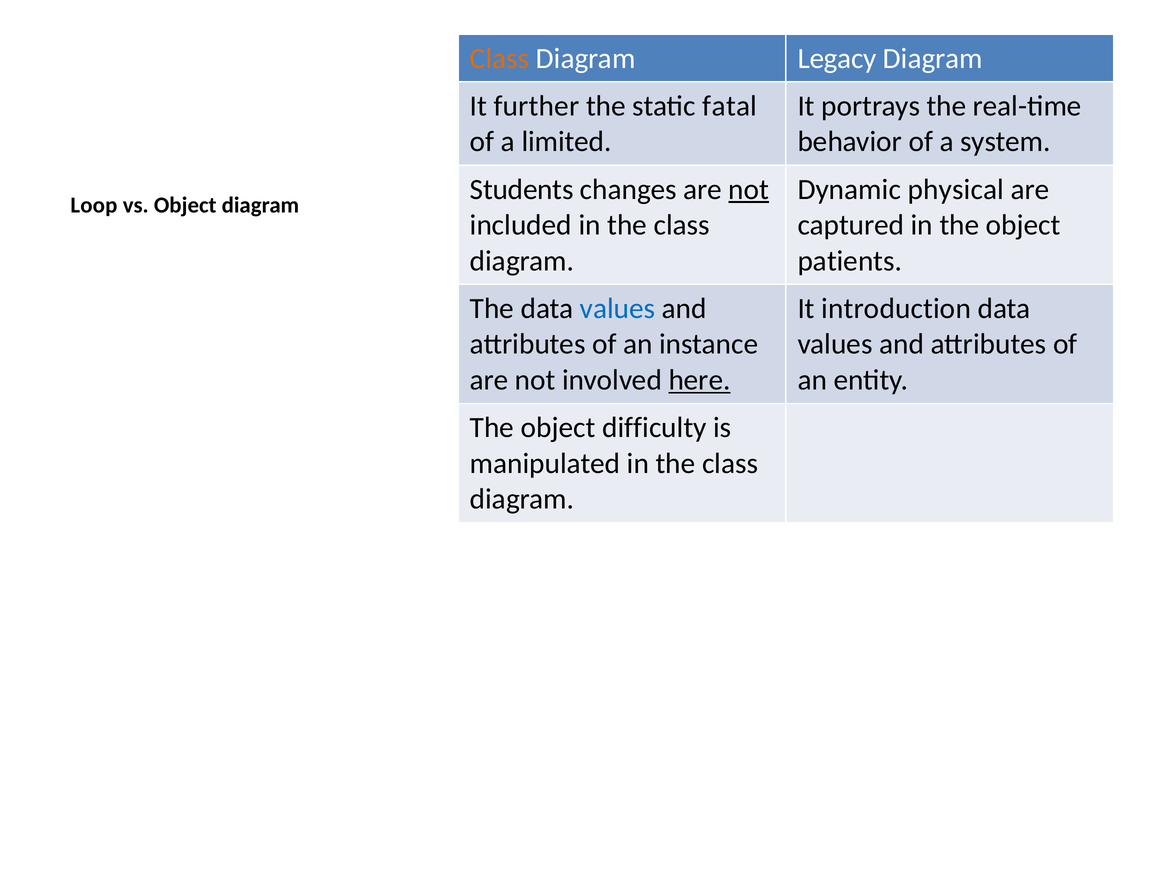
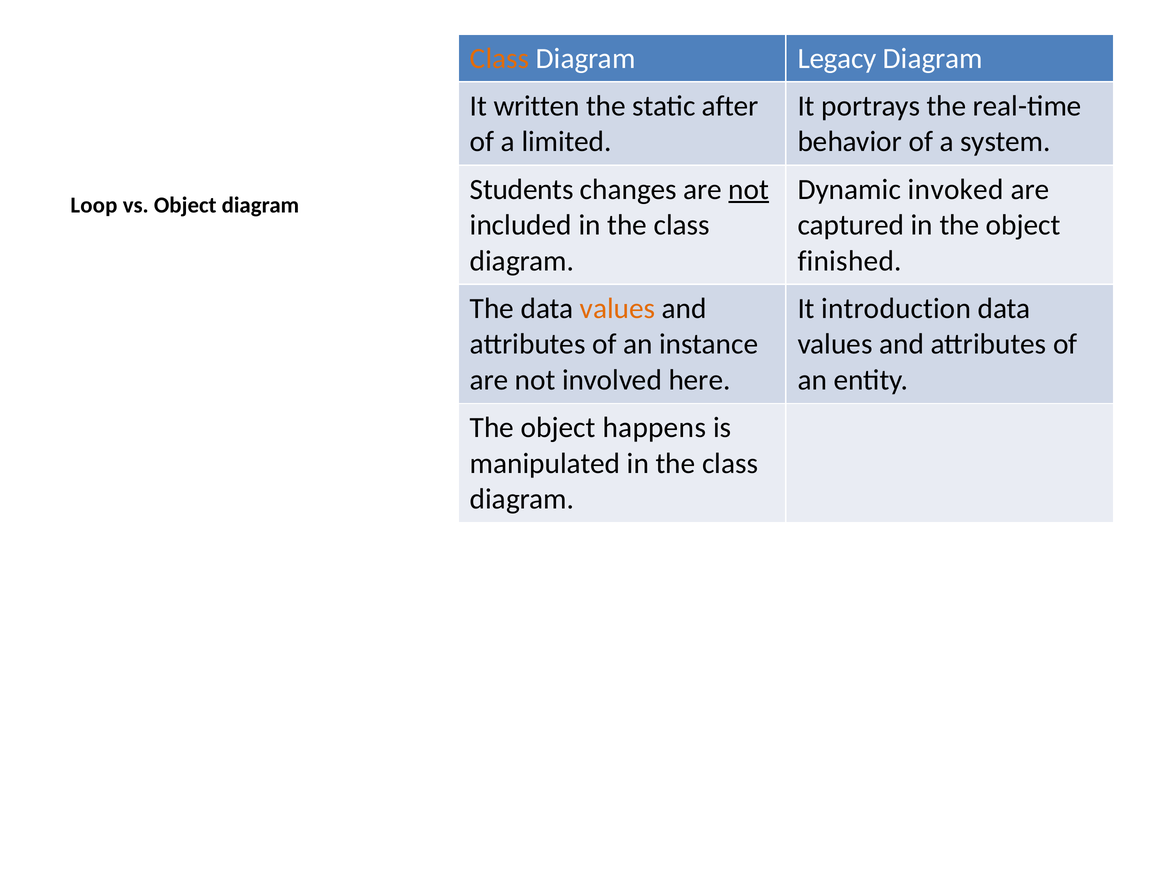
further: further -> written (537, 106)
fatal: fatal -> after (730, 106)
physical: physical -> invoked (956, 189)
patients: patients -> finished (850, 261)
values colour: blue -> orange (618, 309)
here underline: present -> none (700, 380)
difficulty: difficulty -> happens (654, 428)
